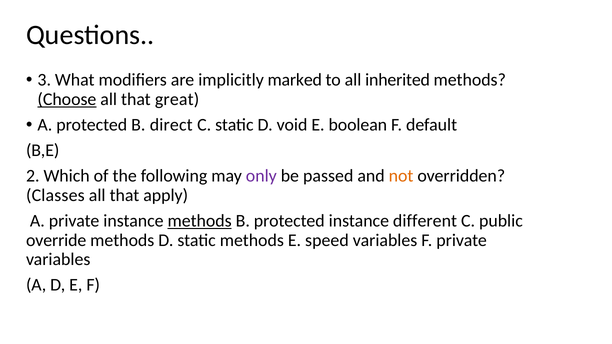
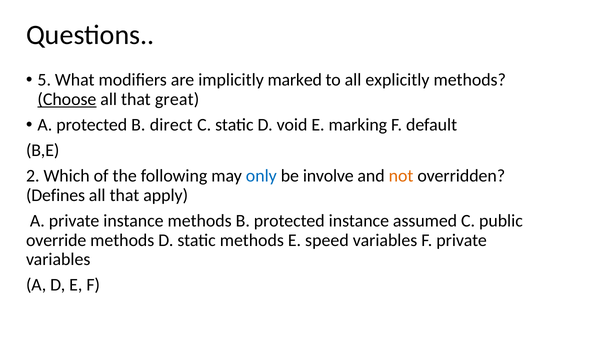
3: 3 -> 5 (44, 80)
inherited: inherited -> explicitly (397, 80)
boolean: boolean -> marking (358, 125)
only colour: purple -> blue (261, 176)
passed: passed -> involve (328, 176)
Classes: Classes -> Defines (56, 195)
methods underline: present -> none (200, 221)
different: different -> assumed (425, 221)
